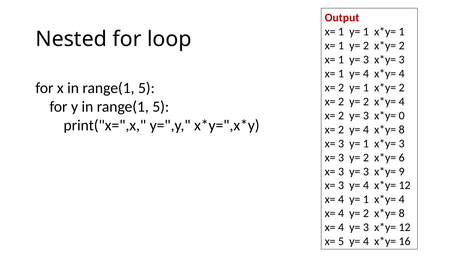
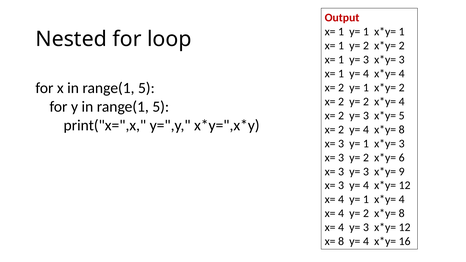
0: 0 -> 5 (402, 116)
x= 5: 5 -> 8 (341, 241)
